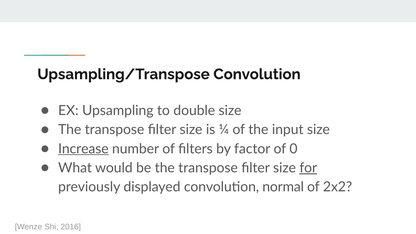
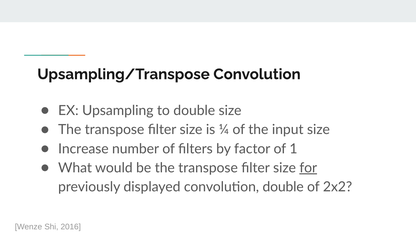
Increase underline: present -> none (83, 149)
0: 0 -> 1 (294, 149)
convolution normal: normal -> double (283, 187)
